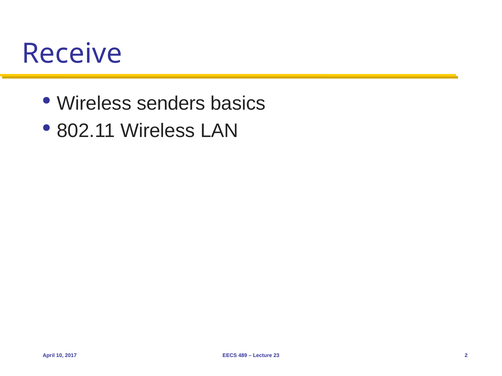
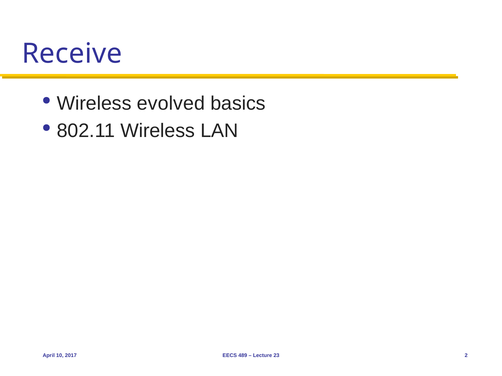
senders: senders -> evolved (171, 103)
